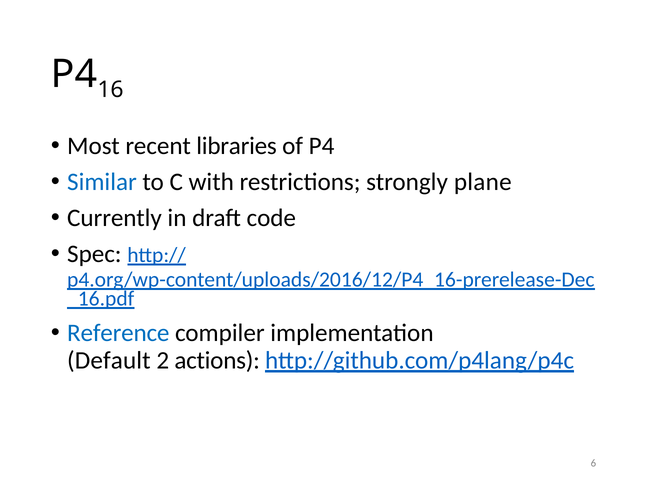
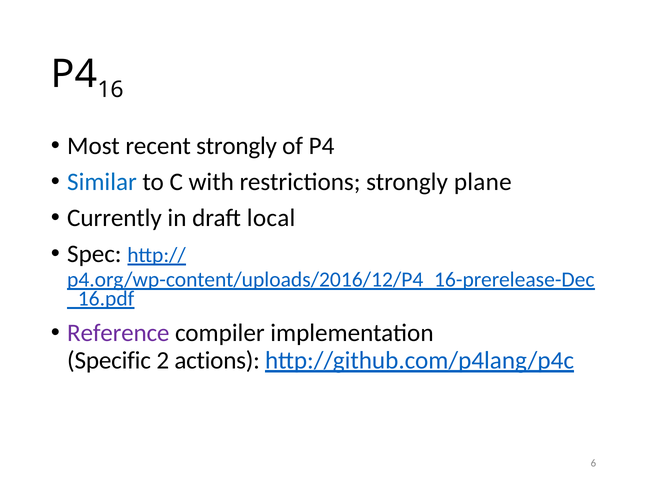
recent libraries: libraries -> strongly (237, 146)
code: code -> local (271, 218)
Reference colour: blue -> purple (118, 333)
Default: Default -> Specific (109, 360)
